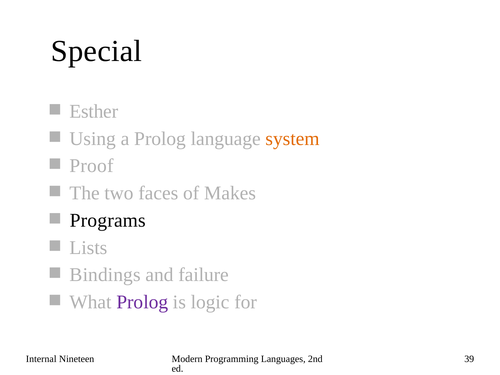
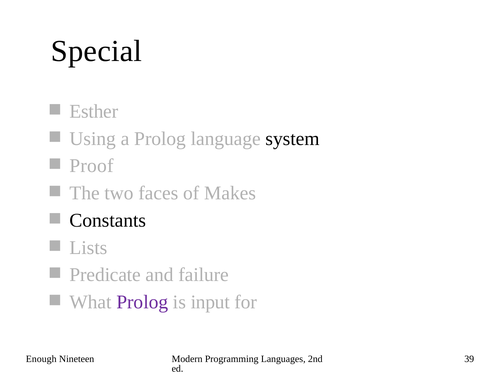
system colour: orange -> black (293, 139)
Programs: Programs -> Constants (108, 220)
Bindings: Bindings -> Predicate (105, 275)
logic: logic -> input (210, 302)
Internal: Internal -> Enough (41, 359)
